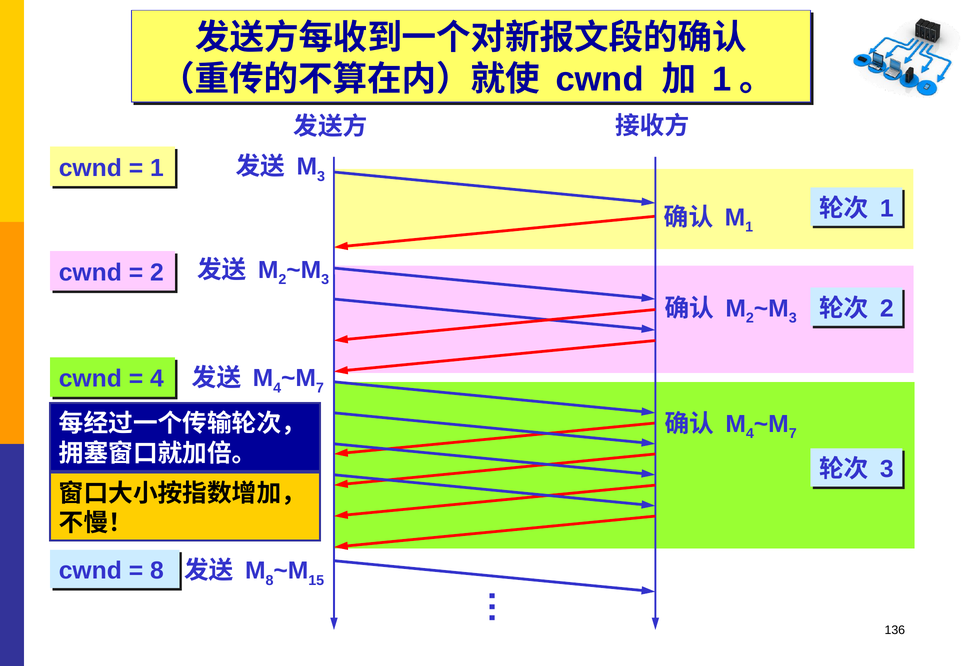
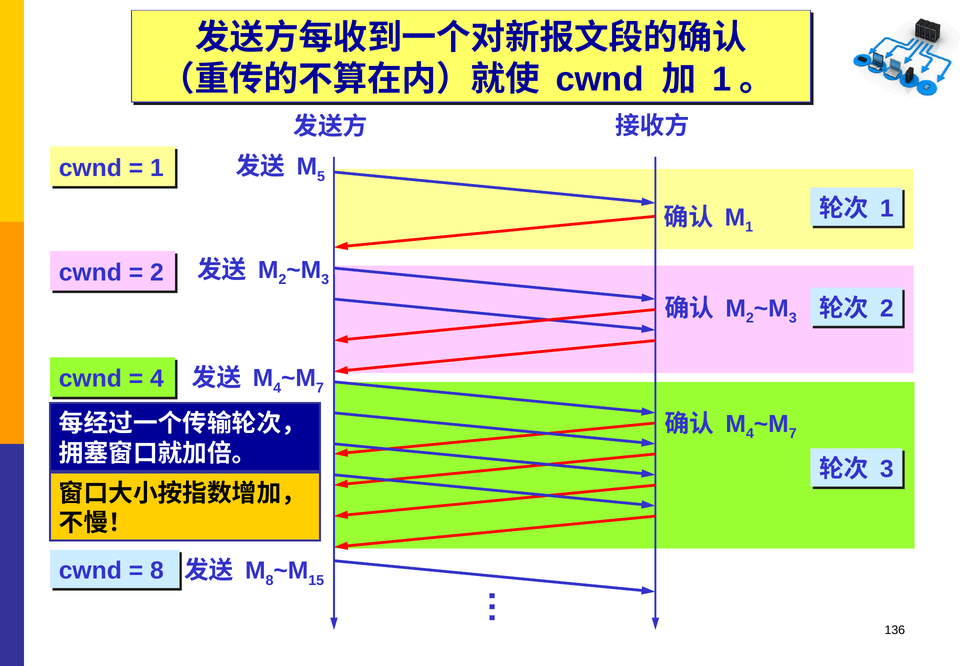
3: 3 -> 5 (321, 176)
